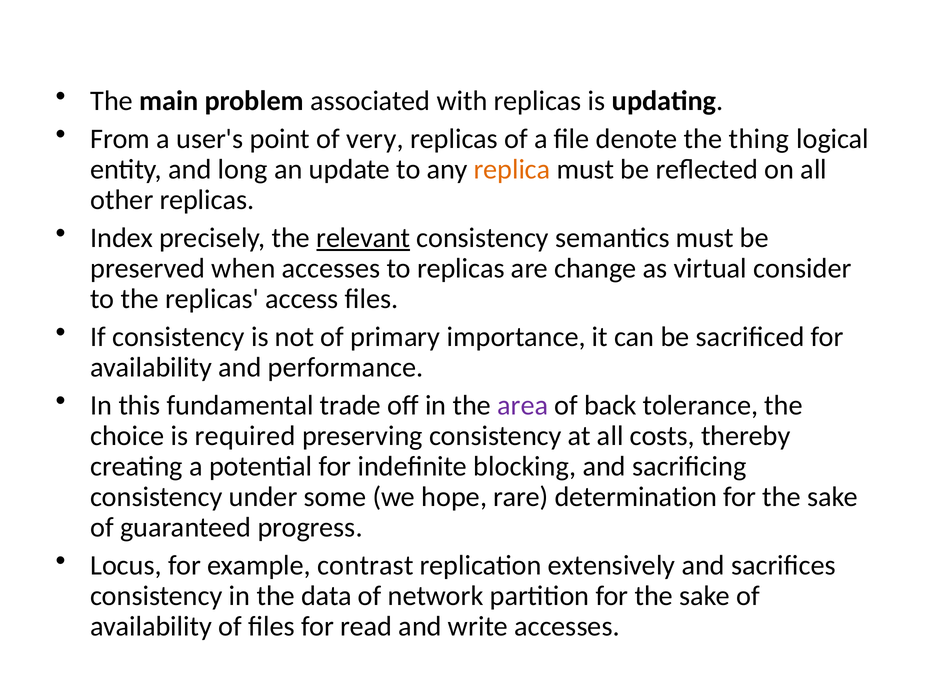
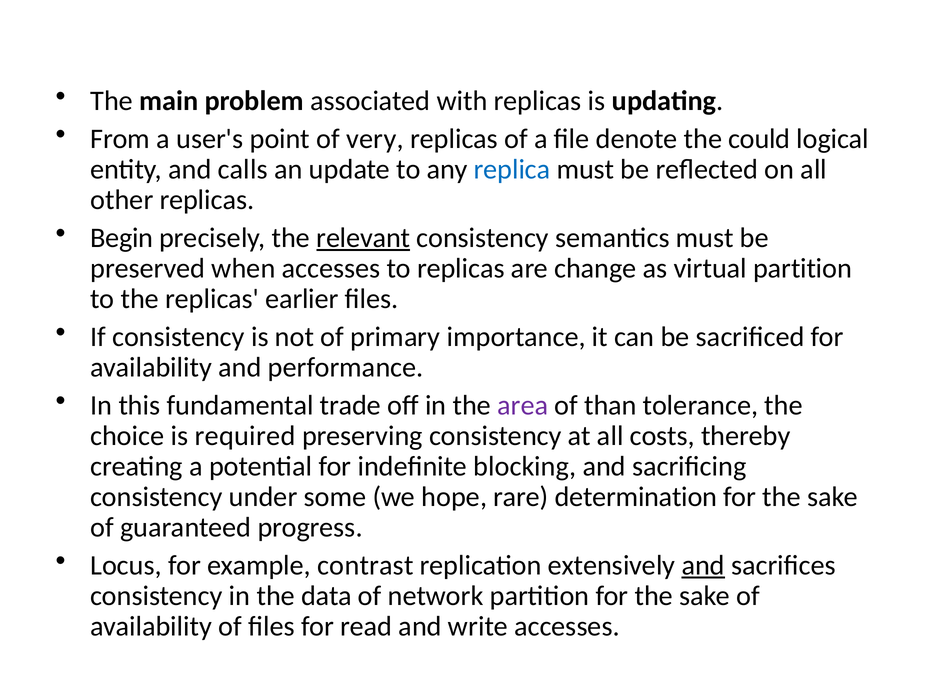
thing: thing -> could (759, 139)
long: long -> calls (243, 170)
replica colour: orange -> blue (512, 170)
Index: Index -> Begin (122, 238)
virtual consider: consider -> partition (803, 269)
access: access -> earlier (302, 299)
back: back -> than (610, 406)
and underline: none -> present (703, 566)
